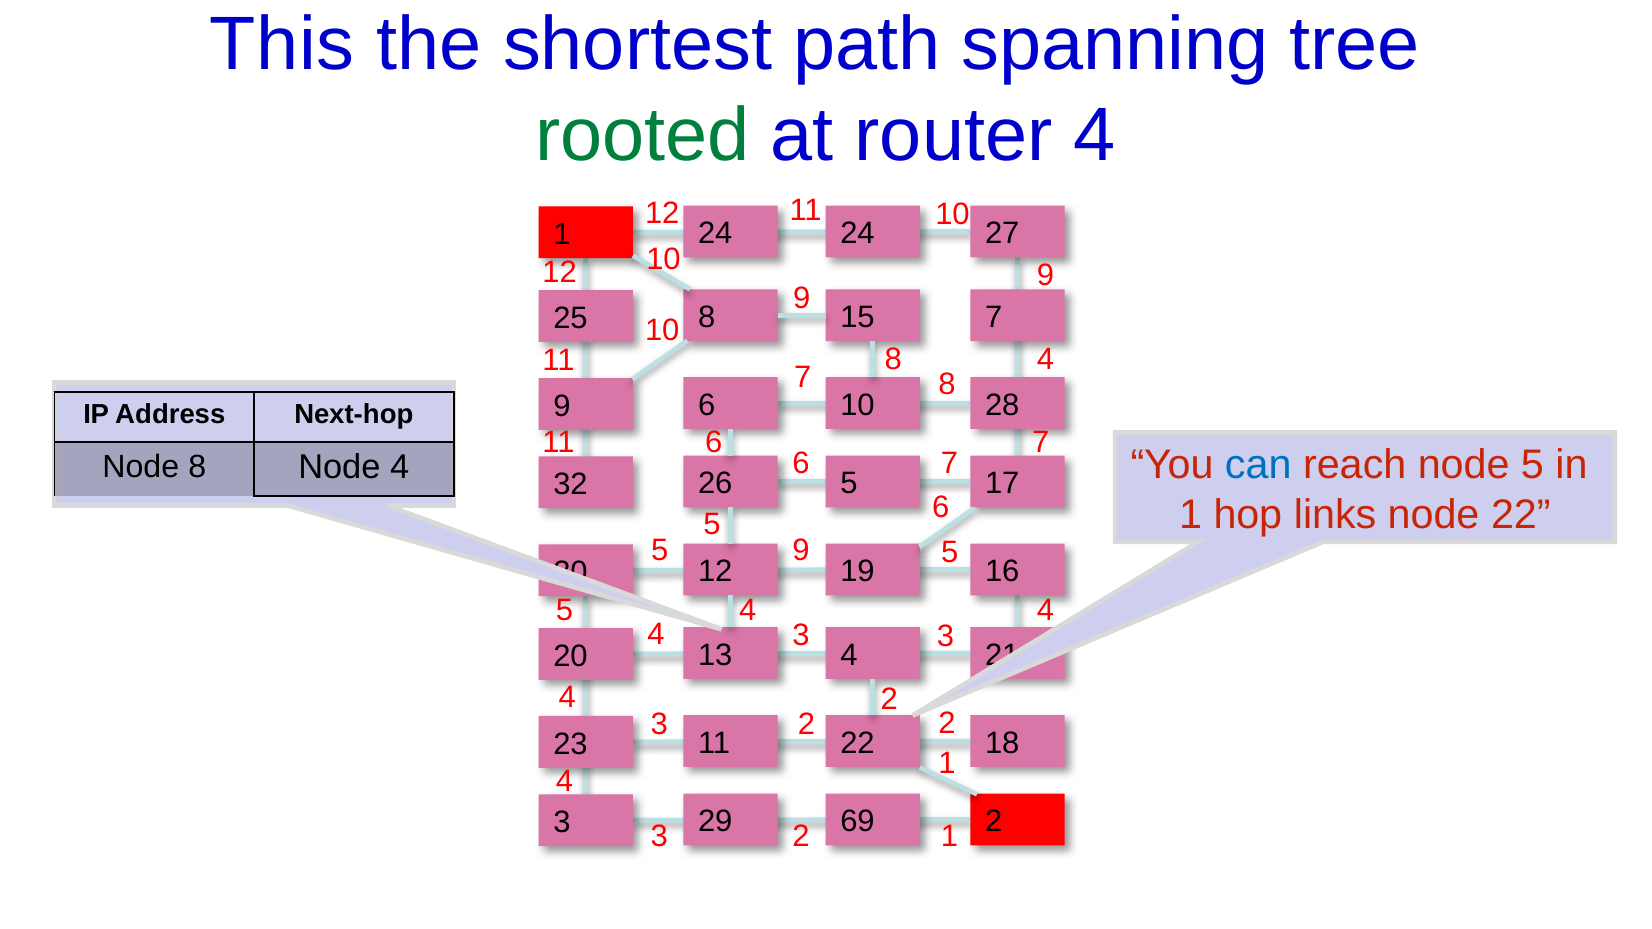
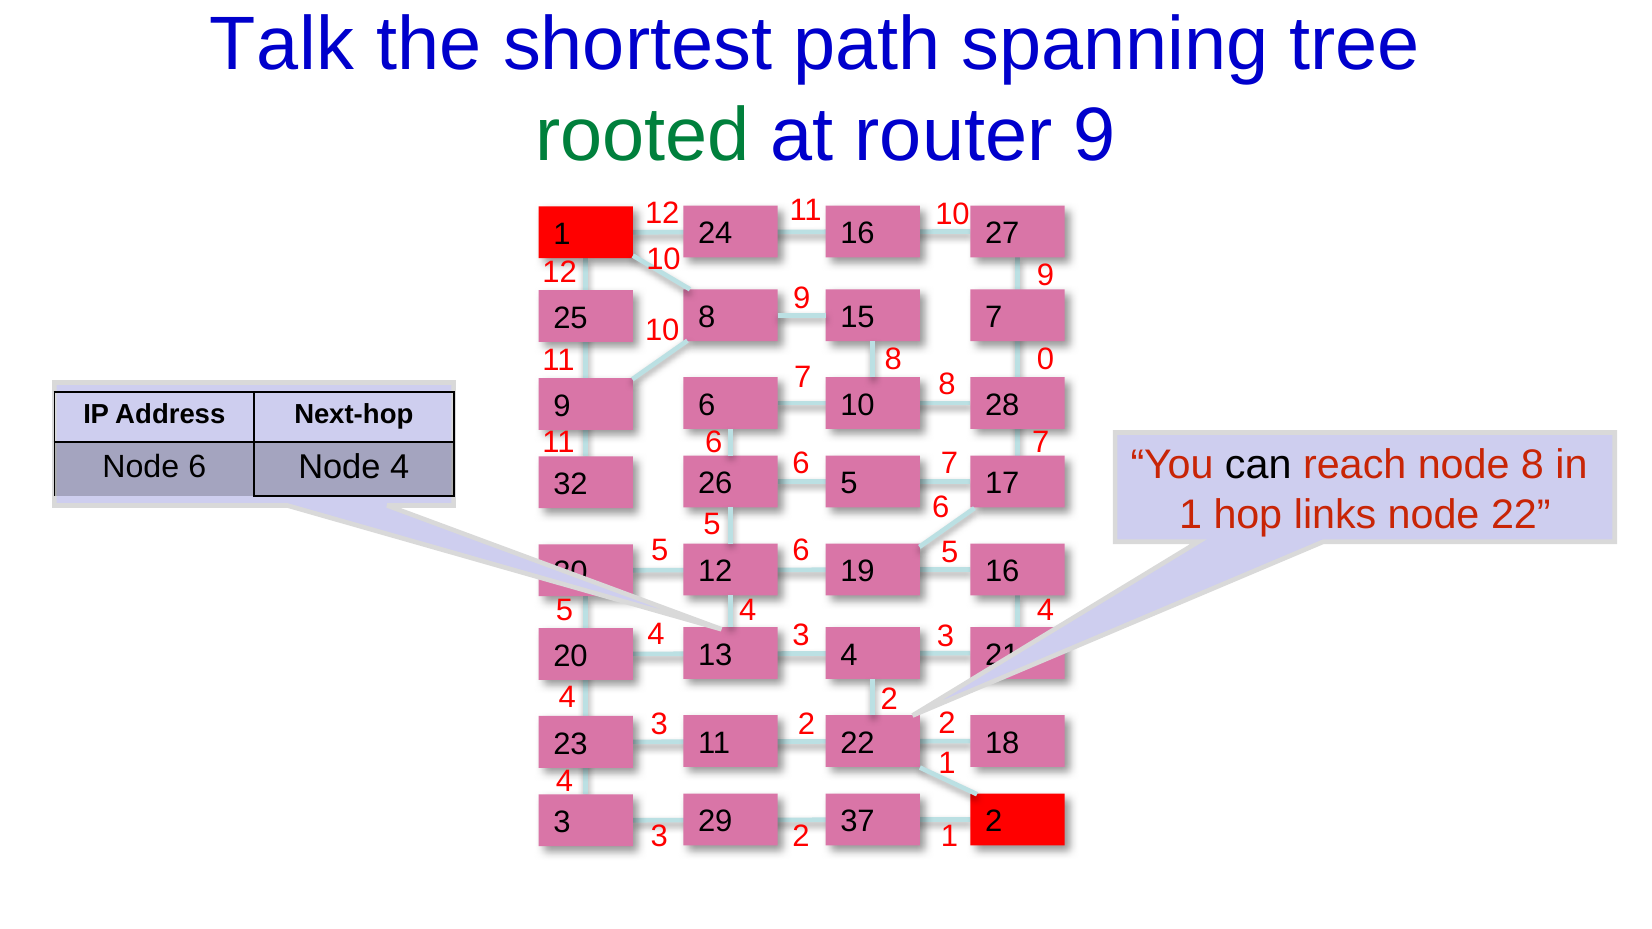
This: This -> Talk (282, 45)
router 4: 4 -> 9 (1094, 136)
24 24: 24 -> 16 (857, 234)
8 4: 4 -> 0 (1046, 360)
can colour: blue -> black (1258, 465)
node 5: 5 -> 8 (1532, 465)
Node 8: 8 -> 6 (197, 467)
9: 9 -> 6 (801, 550)
69: 69 -> 37 (857, 822)
